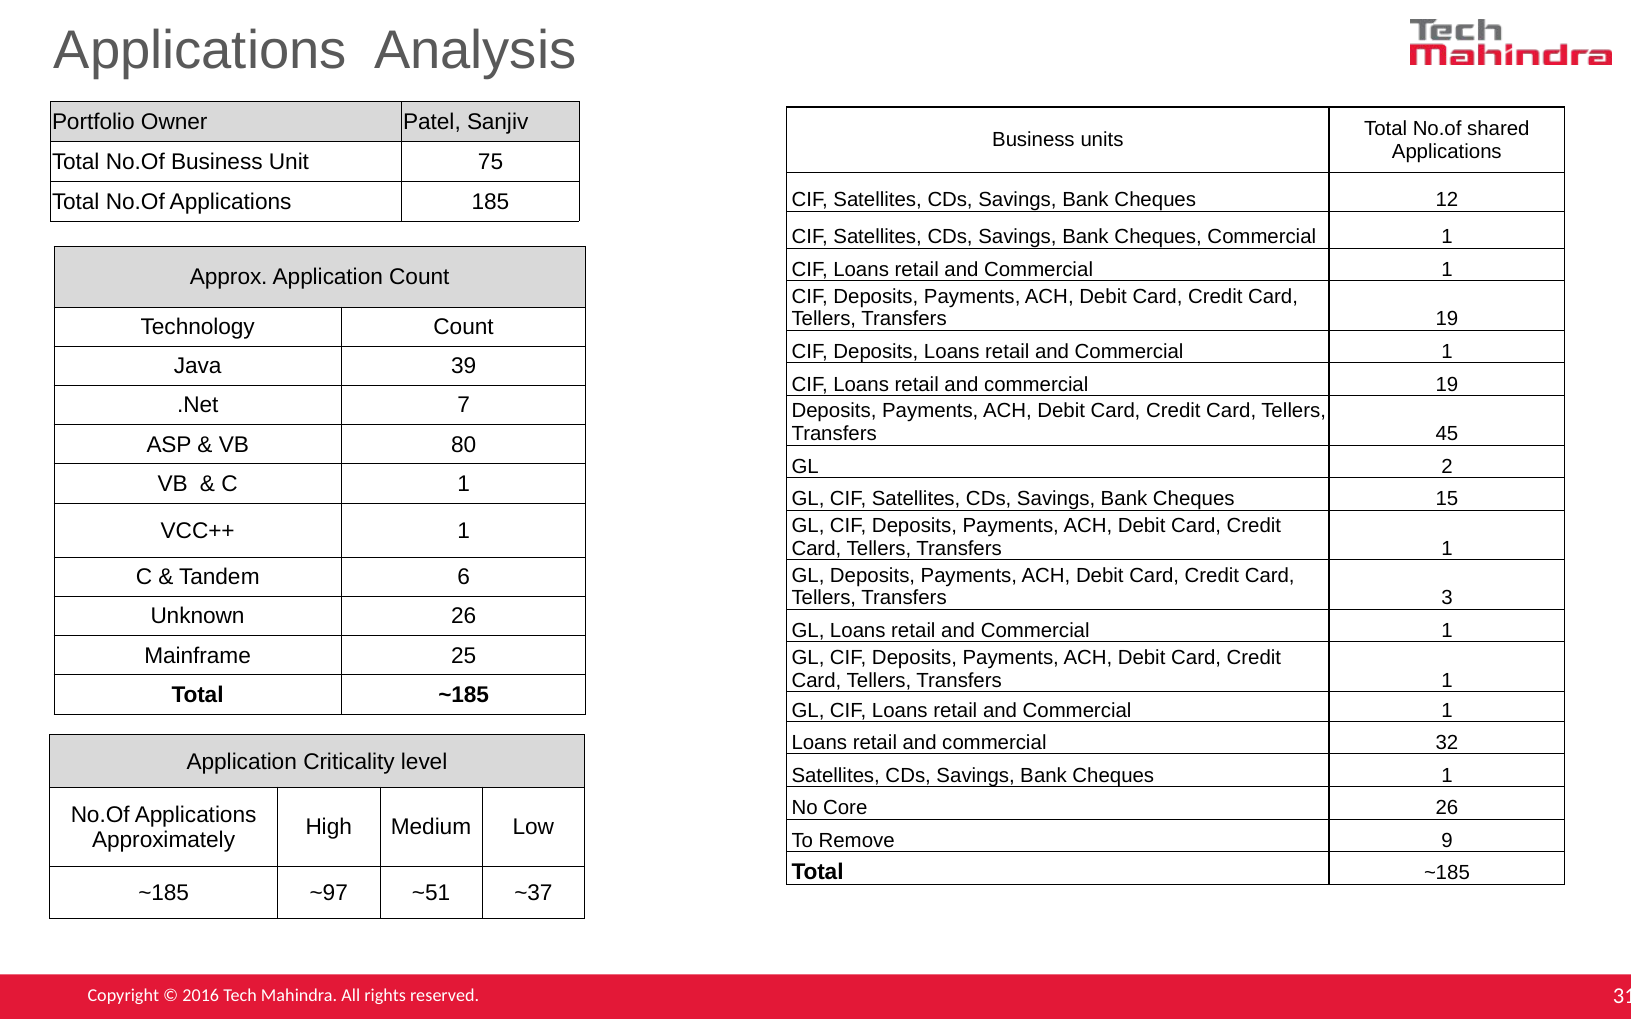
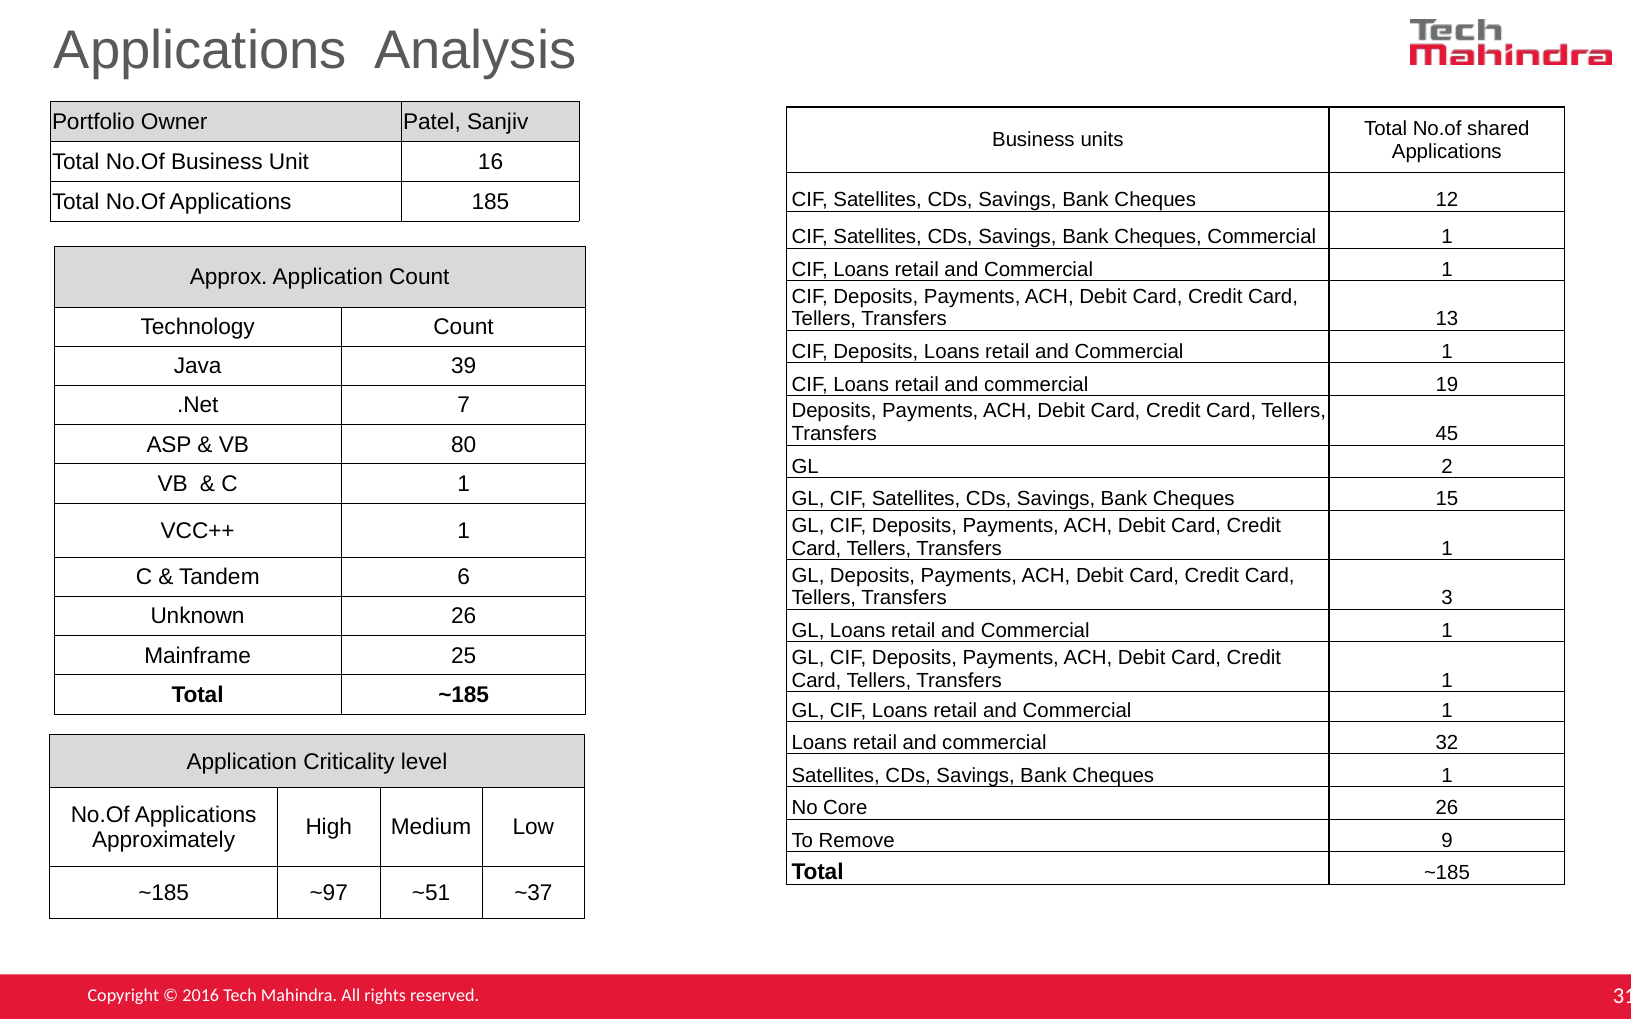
75: 75 -> 16 (491, 162)
Transfers 19: 19 -> 13 (1447, 319)
